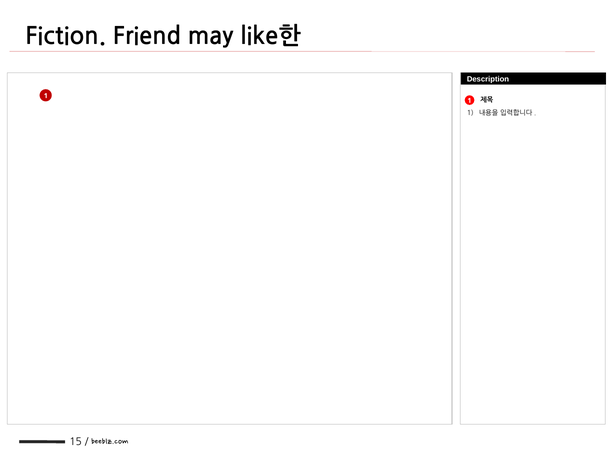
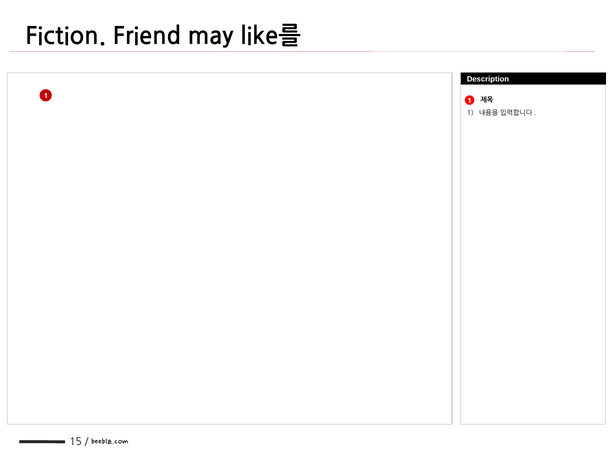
like한: like한 -> like를 (271, 36)
